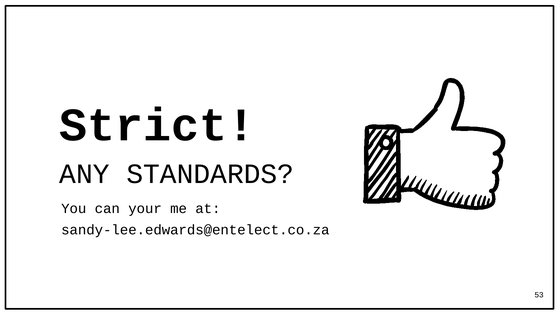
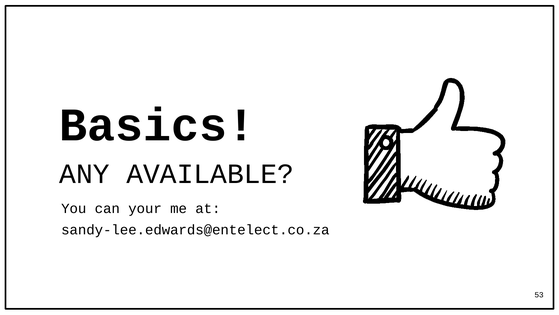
Strict: Strict -> Basics (157, 125)
STANDARDS: STANDARDS -> AVAILABLE (210, 174)
